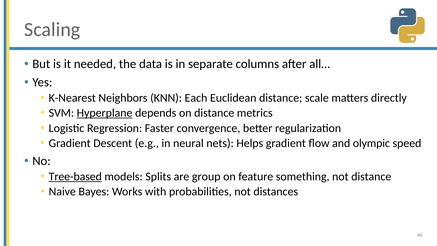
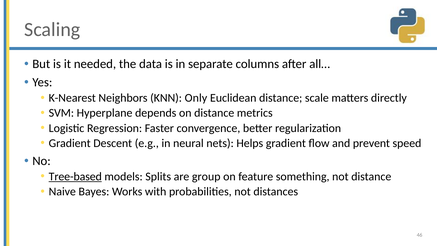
Each: Each -> Only (196, 98)
Hyperplane underline: present -> none (105, 113)
olympic: olympic -> prevent (371, 143)
